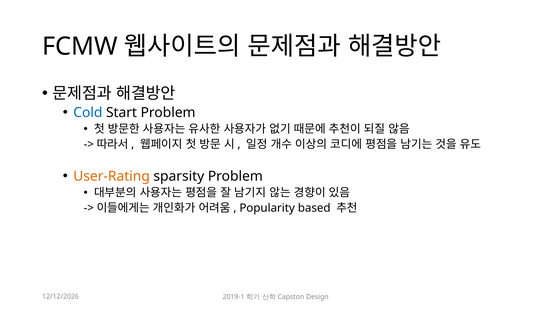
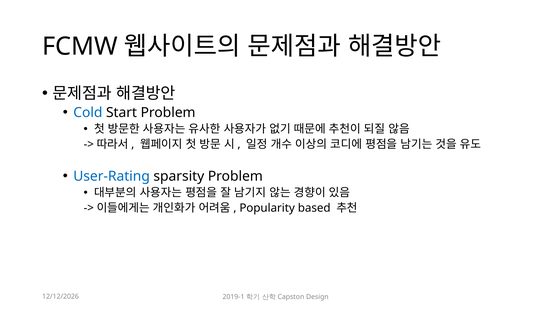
User-Rating colour: orange -> blue (112, 176)
